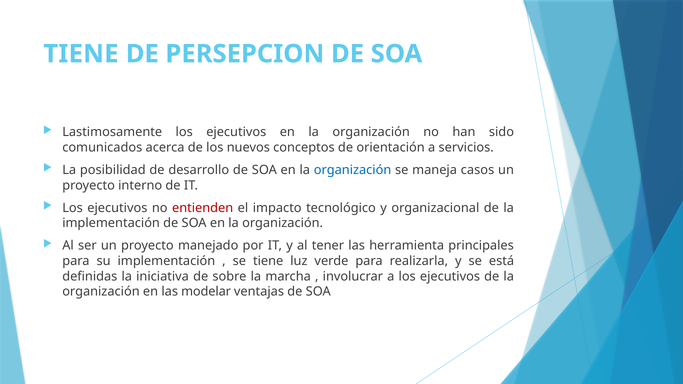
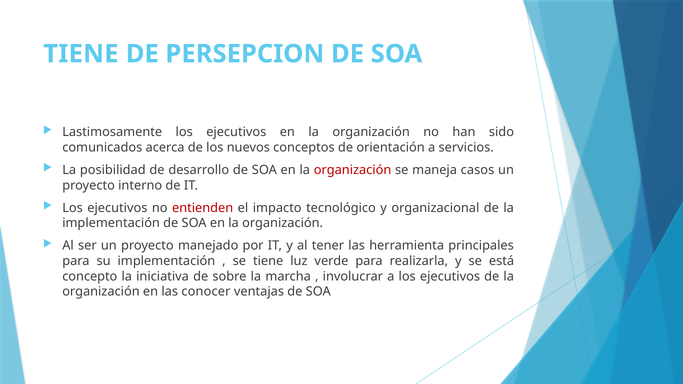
organización colour: blue -> red (353, 170)
definidas: definidas -> concepto (90, 276)
modelar: modelar -> conocer (206, 292)
